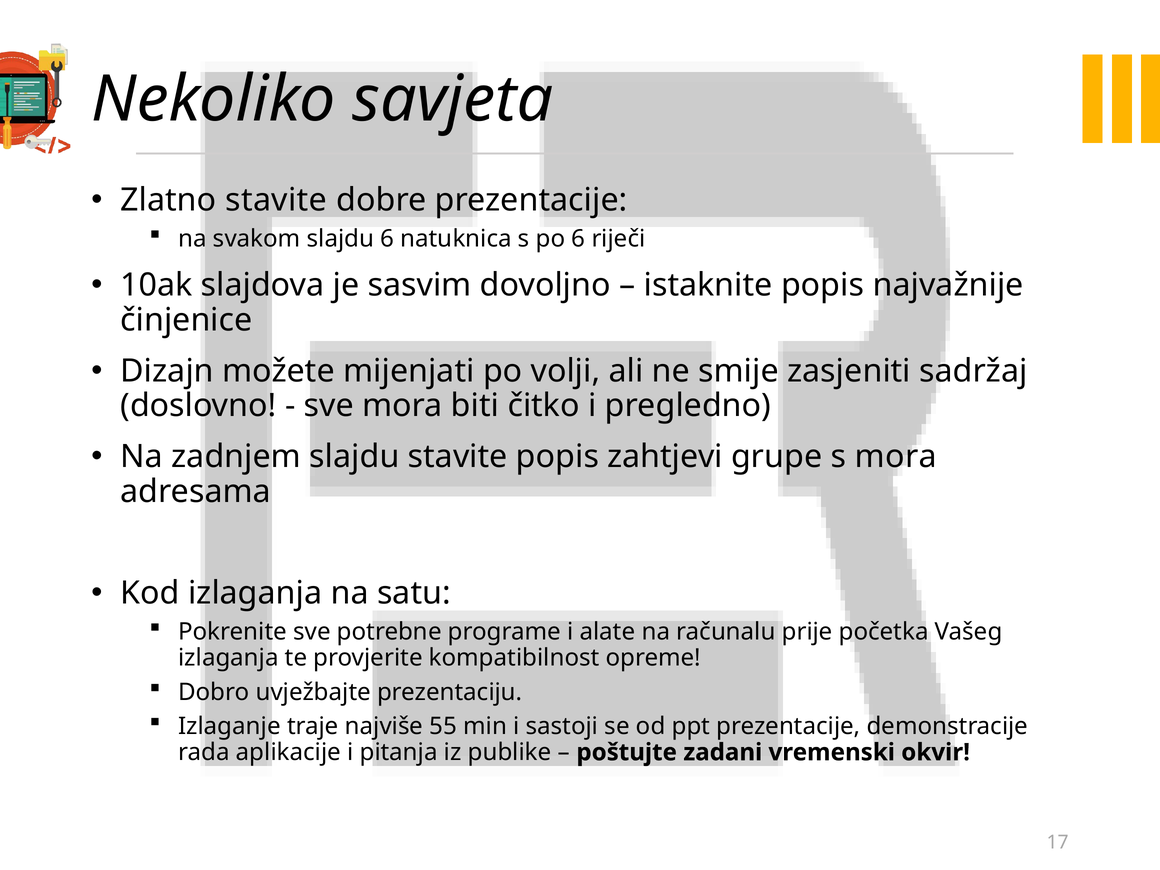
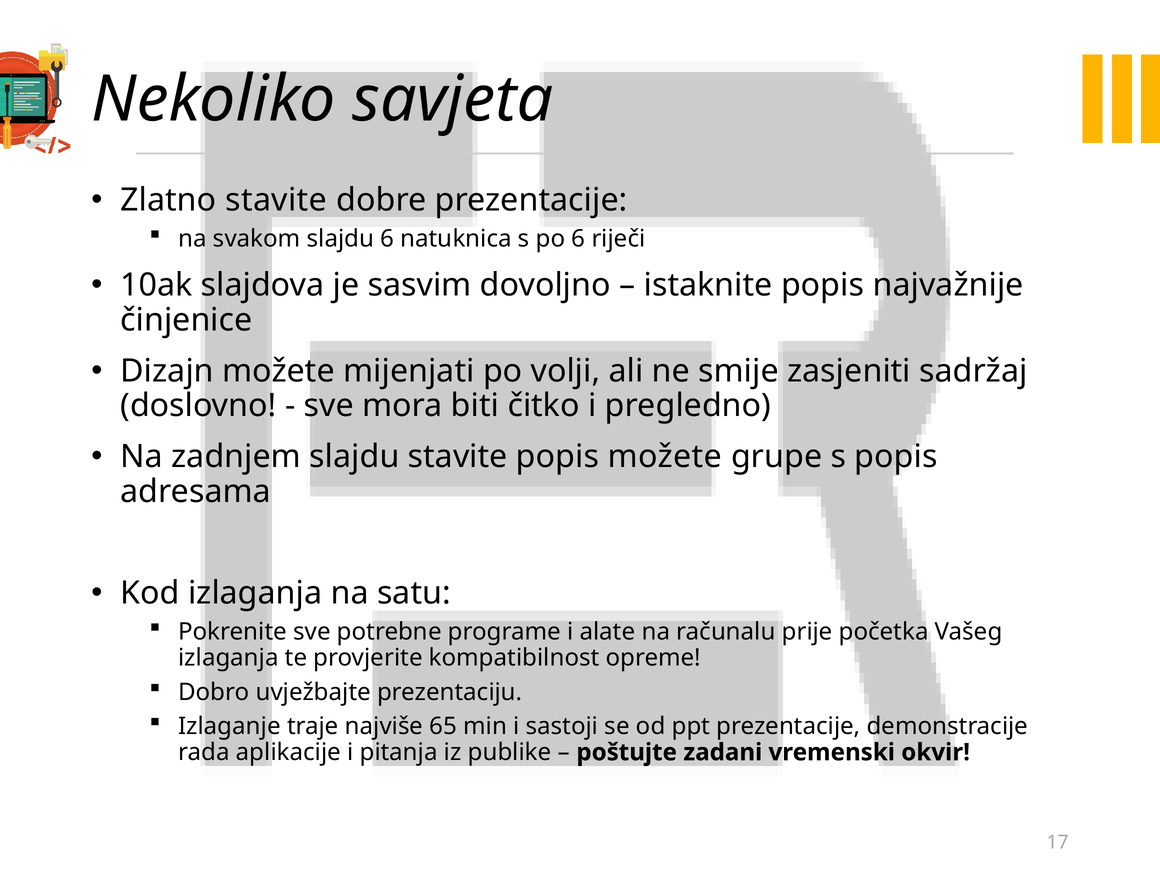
popis zahtjevi: zahtjevi -> možete (665, 457)
s mora: mora -> popis (896, 457)
55: 55 -> 65 (443, 726)
